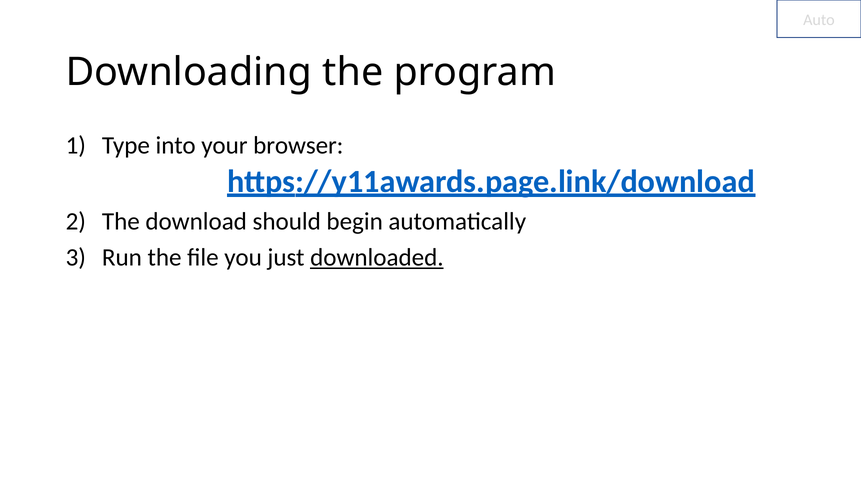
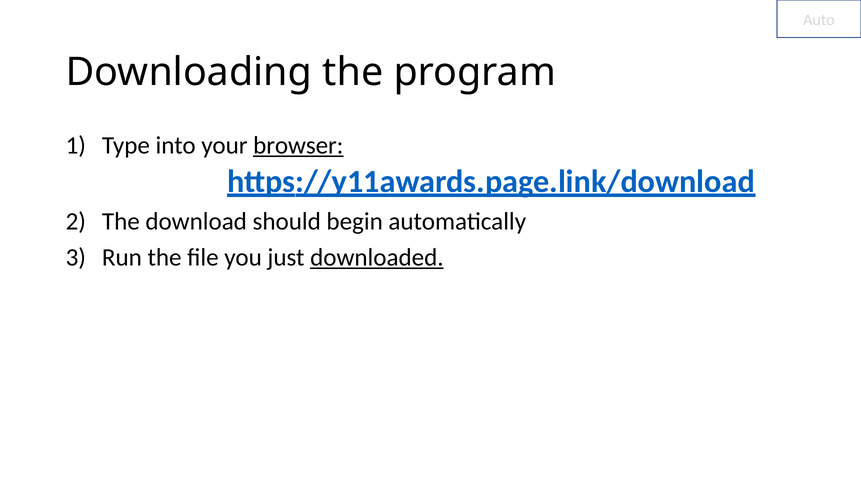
browser underline: none -> present (298, 146)
